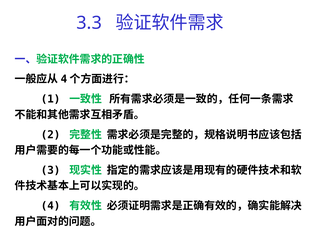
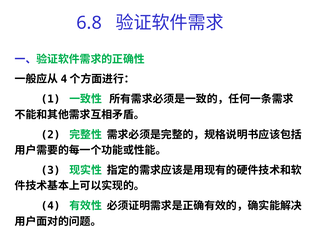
3.3: 3.3 -> 6.8 (89, 23)
